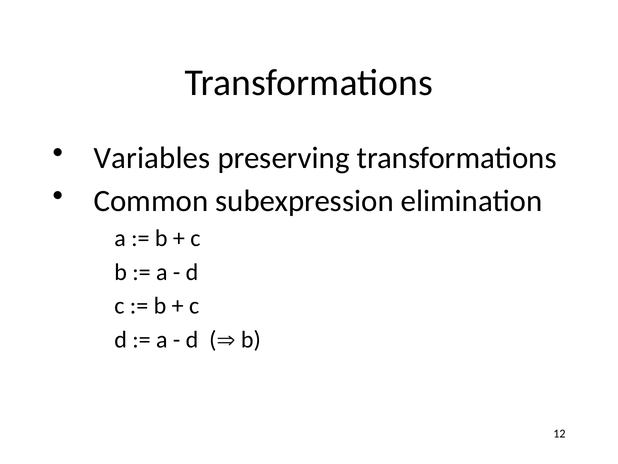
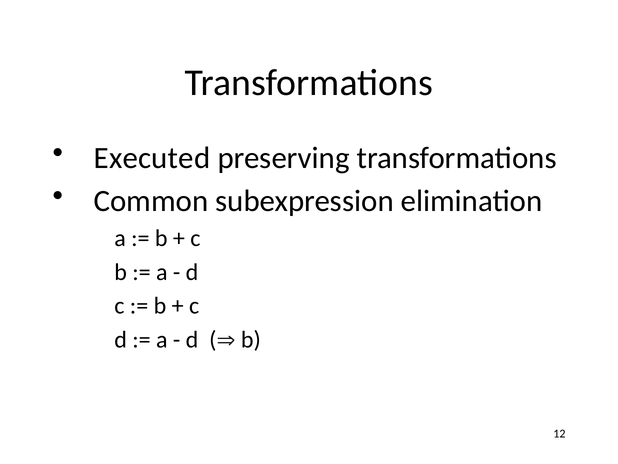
Variables: Variables -> Executed (152, 158)
